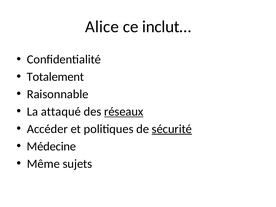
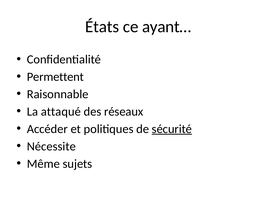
Alice: Alice -> États (102, 27)
inclut…: inclut… -> ayant… (167, 27)
Totalement: Totalement -> Permettent (55, 77)
réseaux underline: present -> none (124, 112)
Médecine: Médecine -> Nécessite (51, 146)
